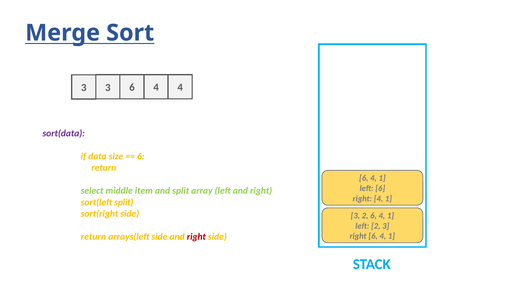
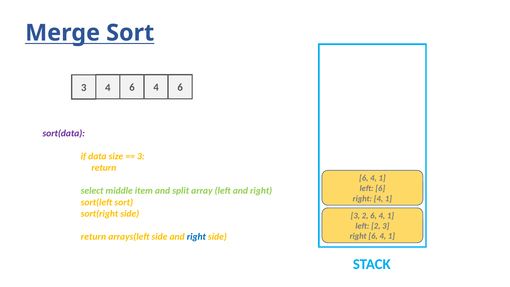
3 3: 3 -> 4 (108, 87)
6 4 4: 4 -> 6 (180, 87)
6: 6 -> 3 (141, 156)
sort(left split: split -> sort (124, 202)
right colour: red -> blue (196, 237)
